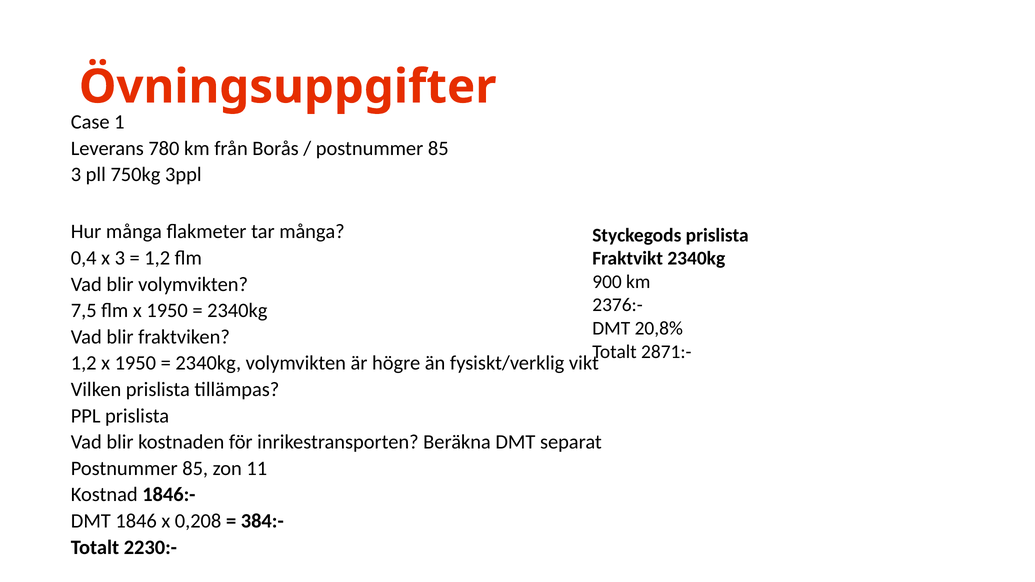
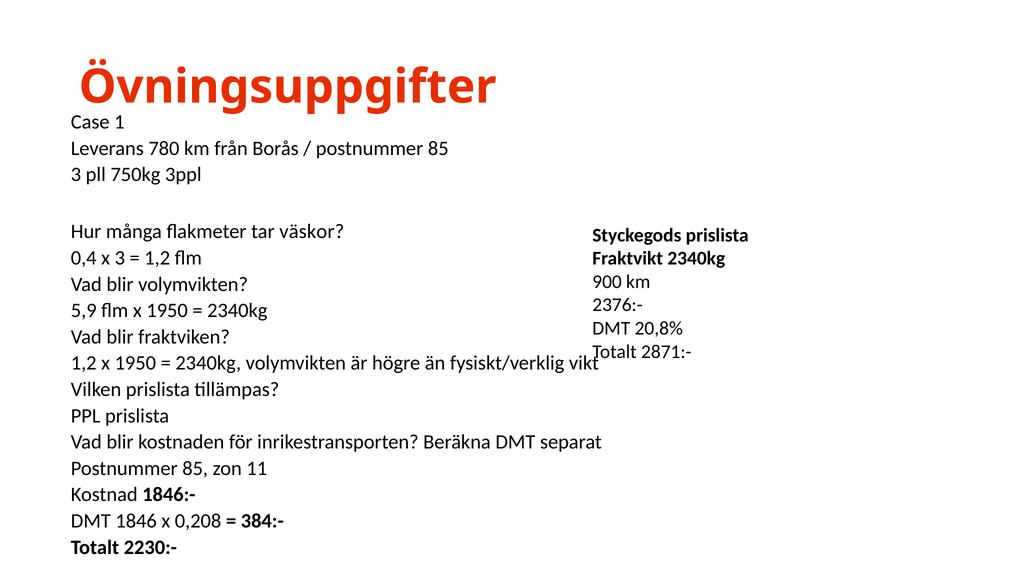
tar många: många -> väskor (312, 232)
7,5: 7,5 -> 5,9 (84, 311)
